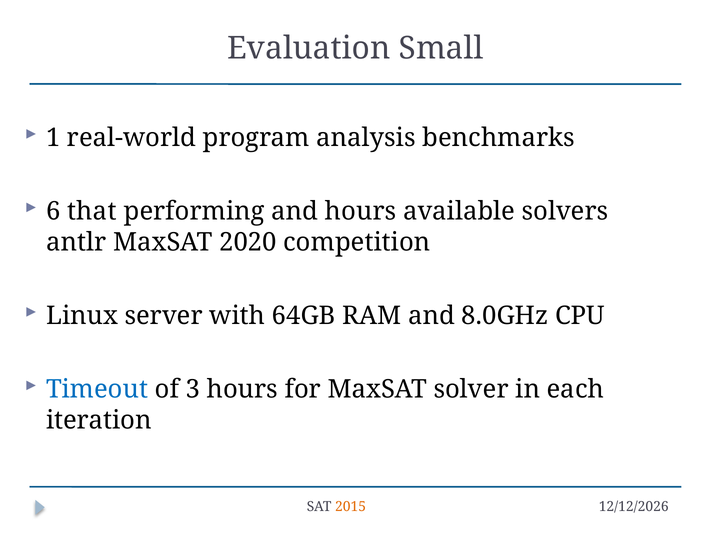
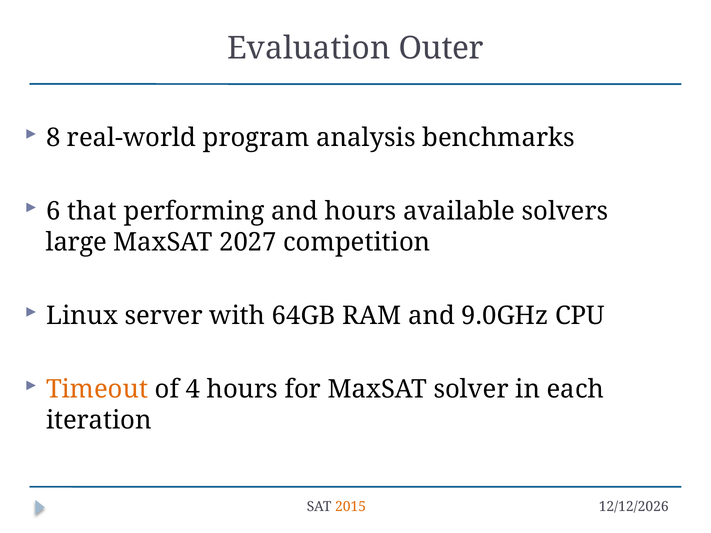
Small: Small -> Outer (441, 48)
1: 1 -> 8 (53, 138)
antlr: antlr -> large (76, 242)
2020: 2020 -> 2027 (248, 242)
8.0GHz: 8.0GHz -> 9.0GHz (505, 316)
Timeout colour: blue -> orange (97, 390)
3: 3 -> 4 (193, 390)
